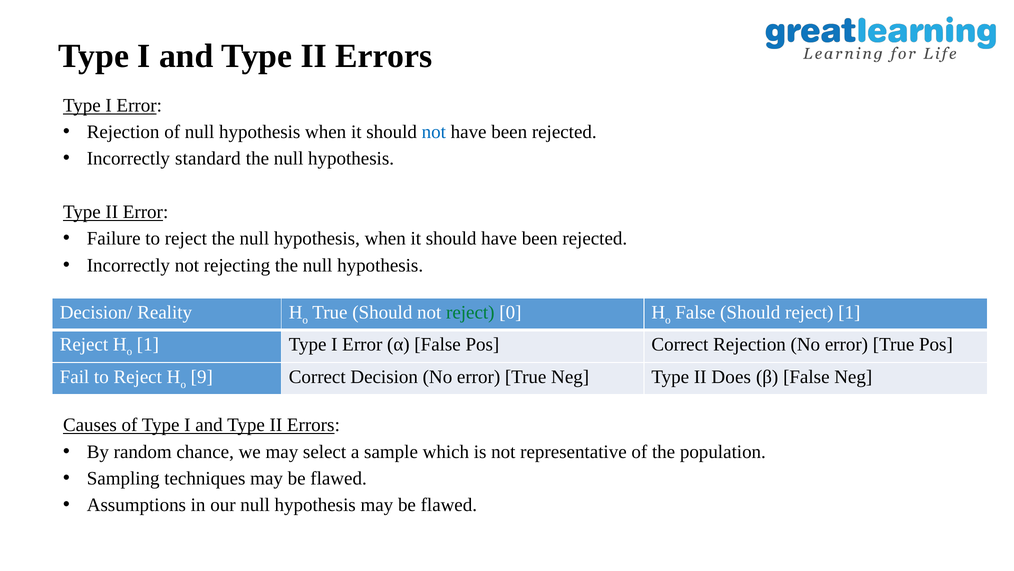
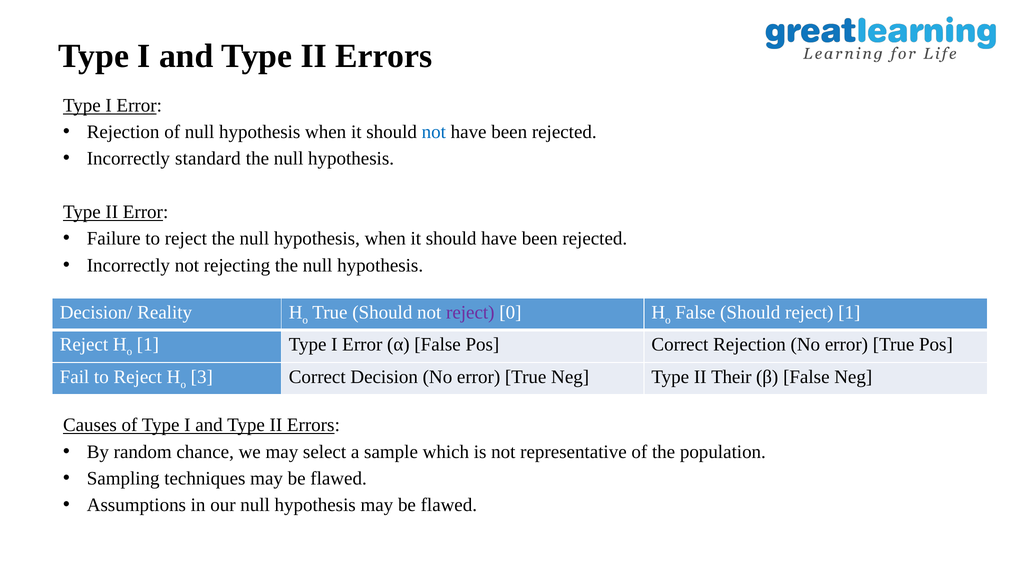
reject colour: green -> purple (470, 312)
9: 9 -> 3 (202, 377)
Does: Does -> Their (731, 377)
